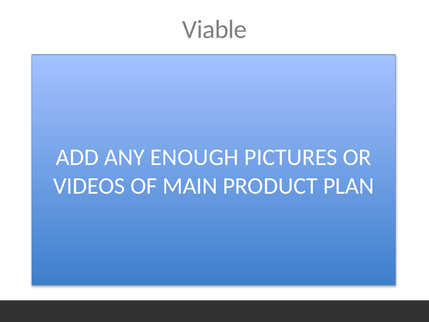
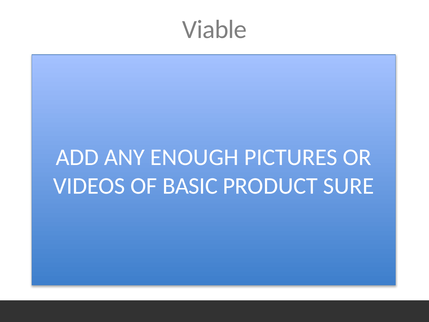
MAIN: MAIN -> BASIC (190, 186)
PLAN: PLAN -> SURE (349, 186)
